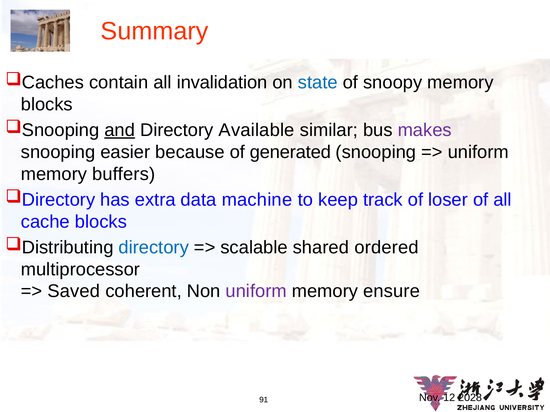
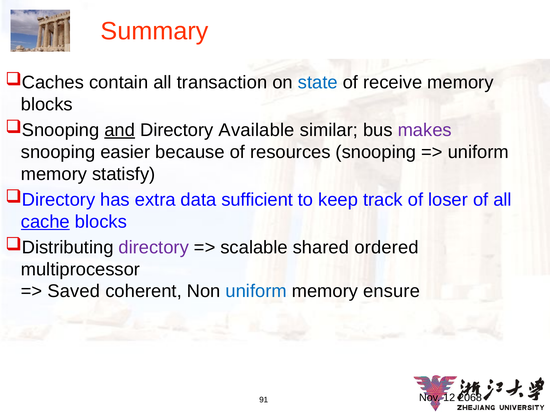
invalidation: invalidation -> transaction (222, 83)
snoopy: snoopy -> receive (393, 83)
generated: generated -> resources (290, 152)
buffers: buffers -> statisfy (124, 174)
machine: machine -> sufficient (257, 200)
cache underline: none -> present (45, 222)
directory colour: blue -> purple (154, 248)
uniform colour: purple -> blue (256, 292)
2028: 2028 -> 2068 (470, 398)
